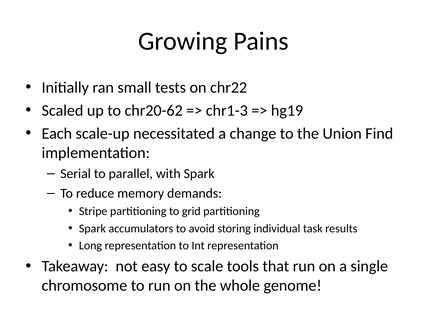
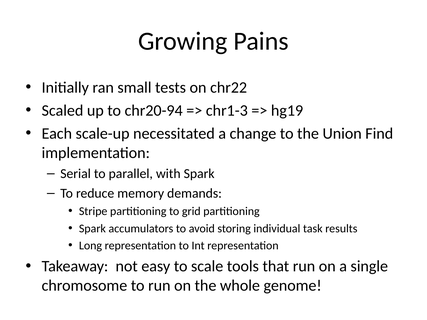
chr20-62: chr20-62 -> chr20-94 (154, 111)
